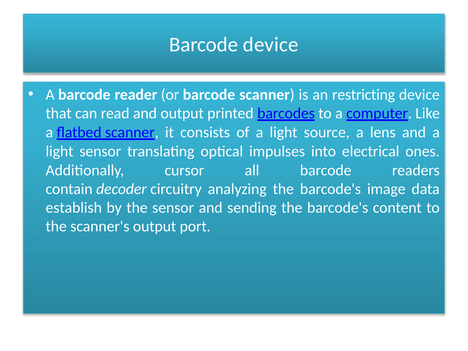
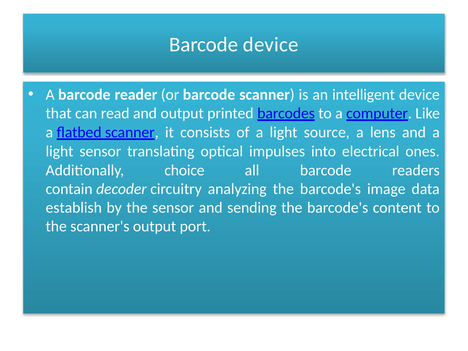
restricting: restricting -> intelligent (364, 95)
cursor: cursor -> choice (184, 170)
